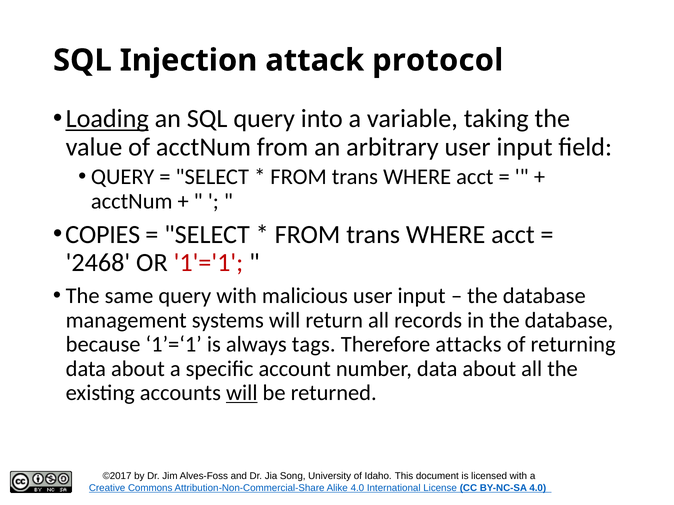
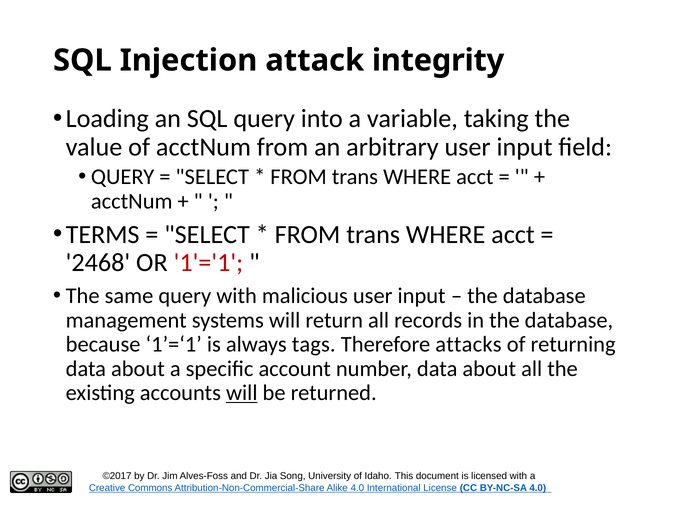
protocol: protocol -> integrity (438, 60)
Loading underline: present -> none (107, 119)
COPIES: COPIES -> TERMS (103, 235)
